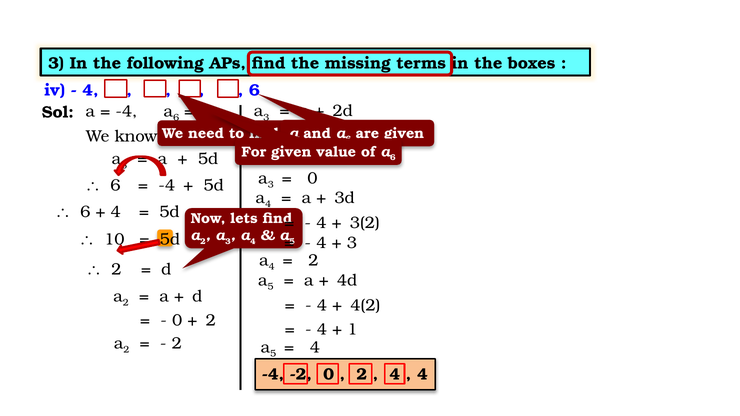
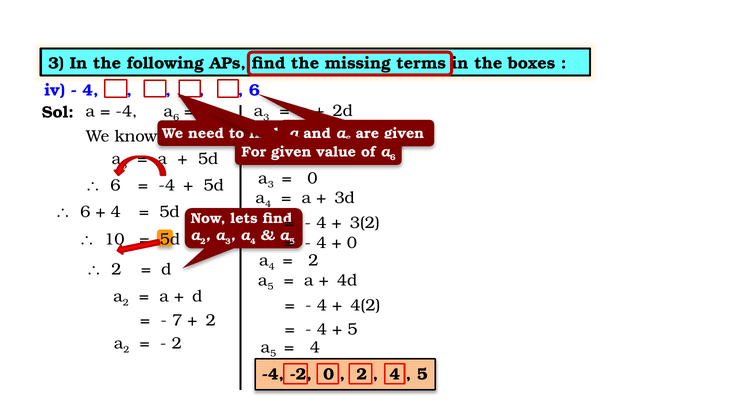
3: 3 -> 0 (352, 243)
0: 0 -> 7 (177, 320)
1: 1 -> 5 (352, 330)
4: 4 -> 5 (422, 374)
